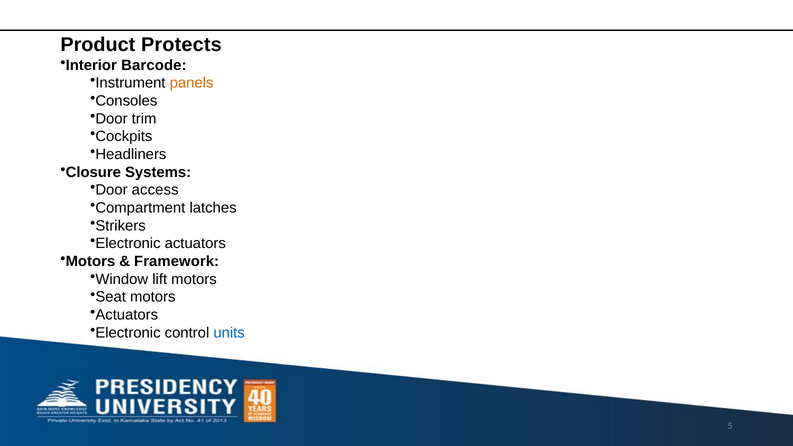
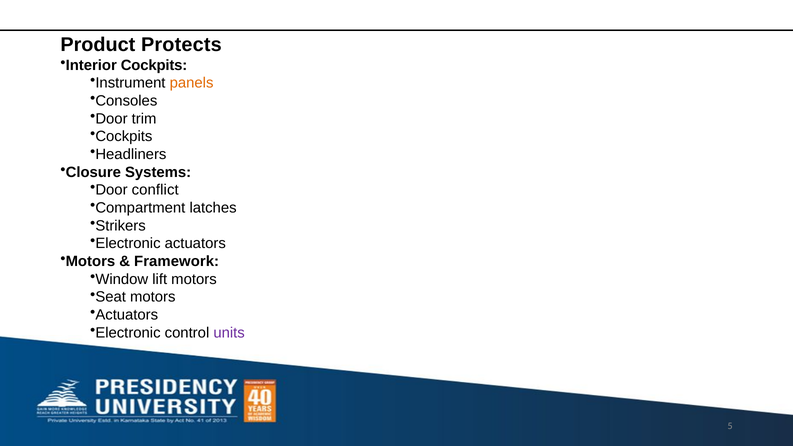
Interior Barcode: Barcode -> Cockpits (154, 65)
access: access -> conflict (155, 190)
units colour: blue -> purple (229, 333)
